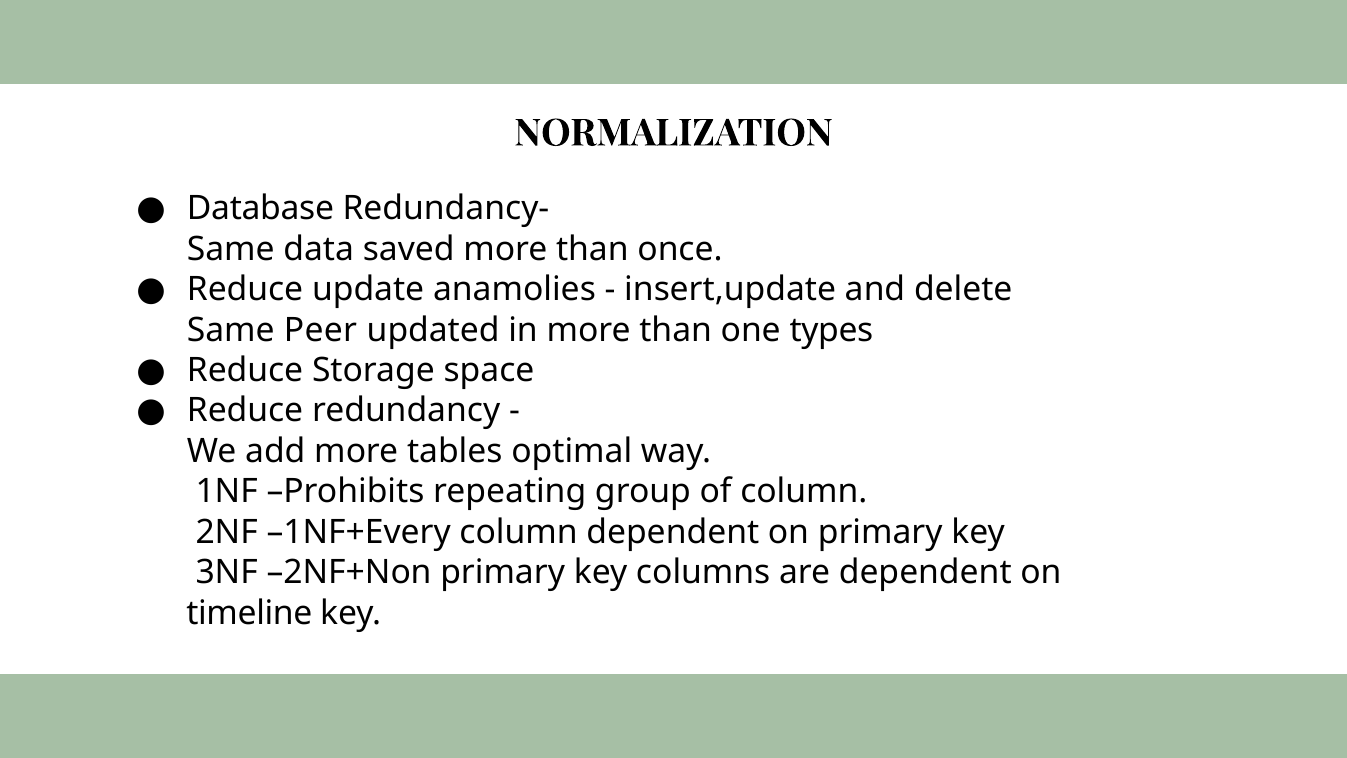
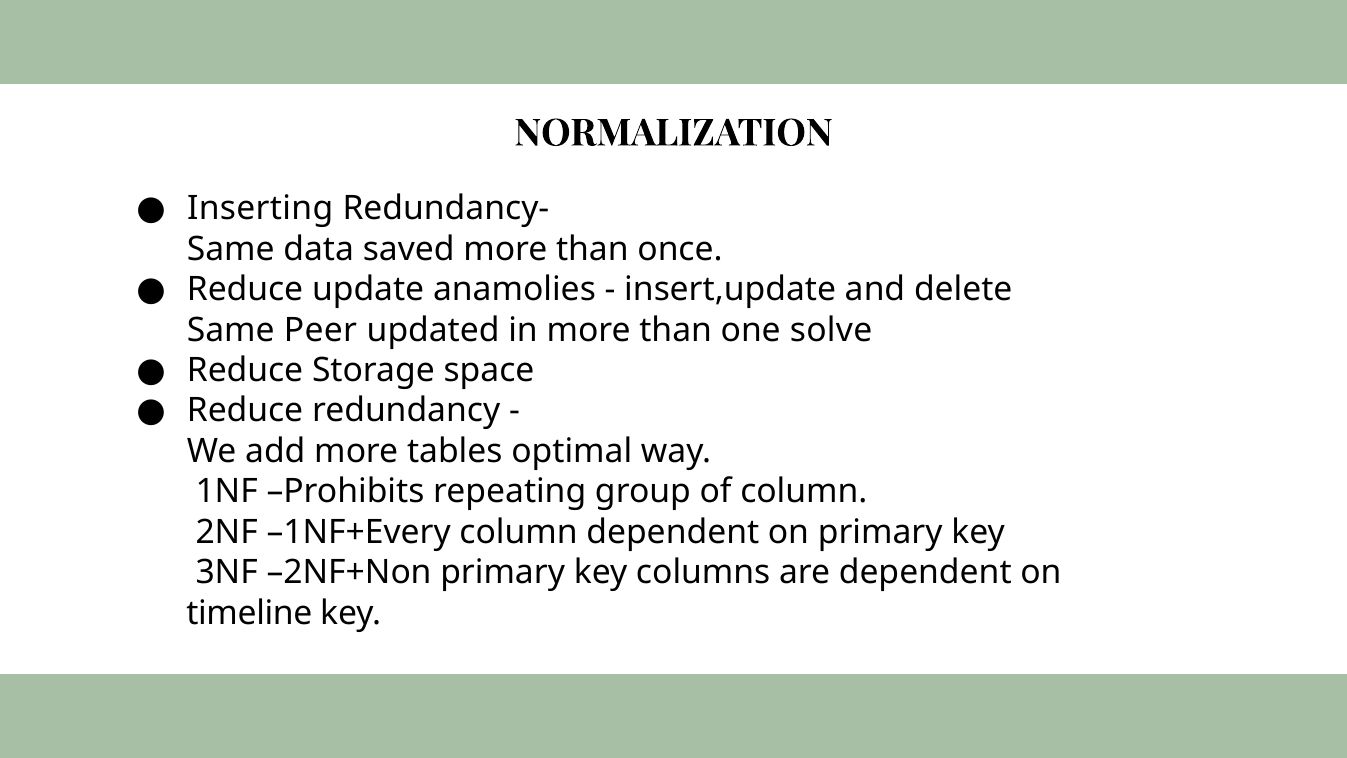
Database: Database -> Inserting (260, 209)
types: types -> solve (831, 330)
